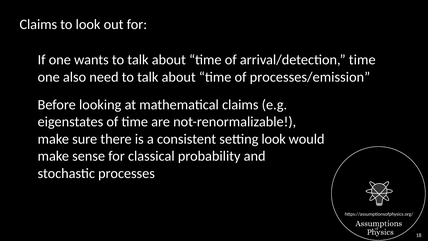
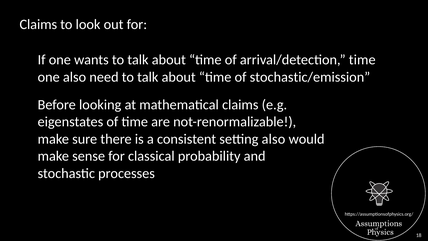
processes/emission: processes/emission -> stochastic/emission (310, 77)
setting look: look -> also (273, 139)
